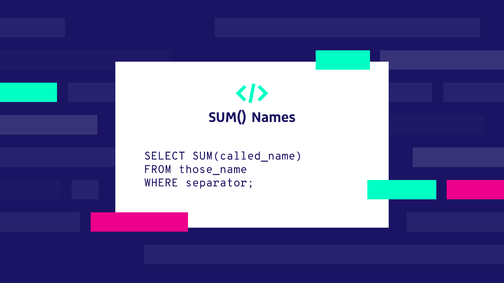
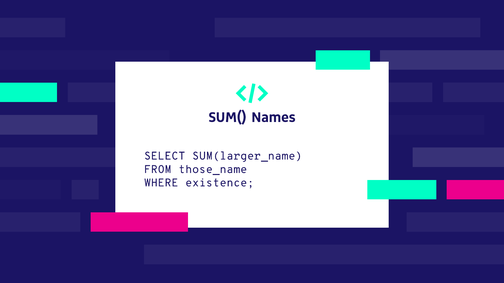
SUM(called_name: SUM(called_name -> SUM(larger_name (247, 156)
separator: separator -> existence (220, 183)
